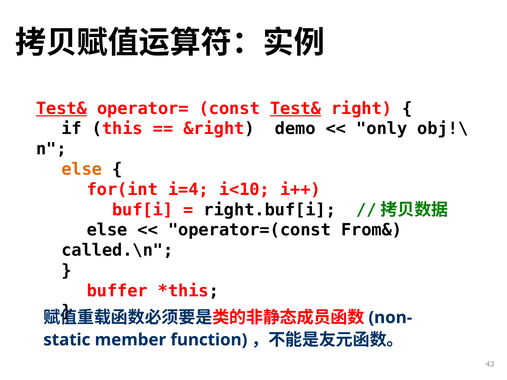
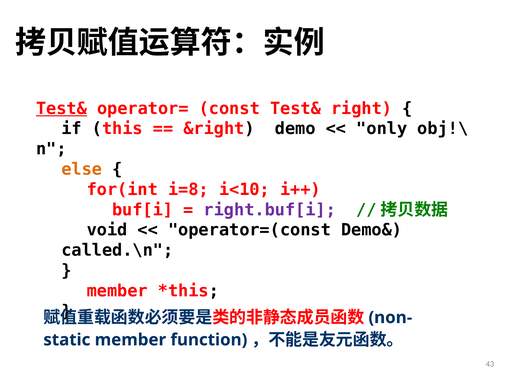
Test& underline: present -> none (295, 109)
i=4: i=4 -> i=8 (189, 190)
right.buf[i colour: black -> purple (270, 210)
else: else -> void (107, 230)
From&: From& -> Demo& (372, 230)
buffer: buffer -> member (117, 291)
